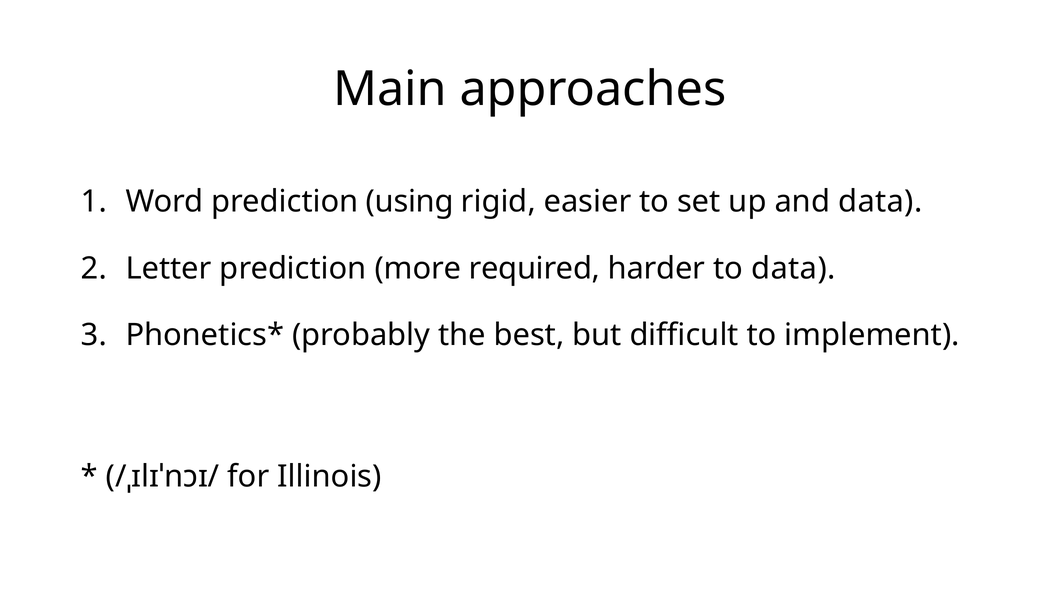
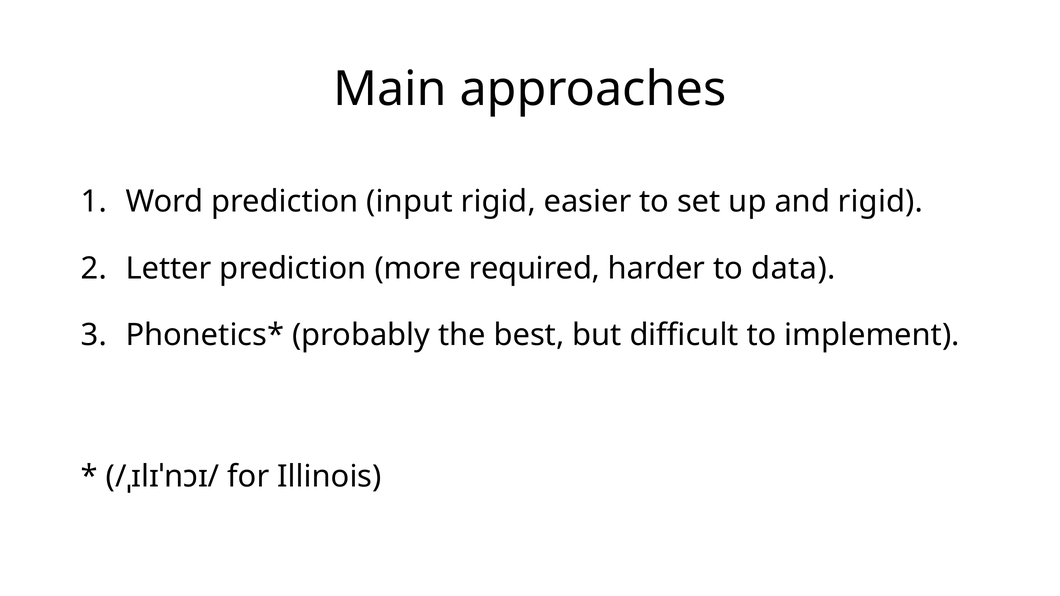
using: using -> input (410, 202)
and data: data -> rigid (880, 202)
